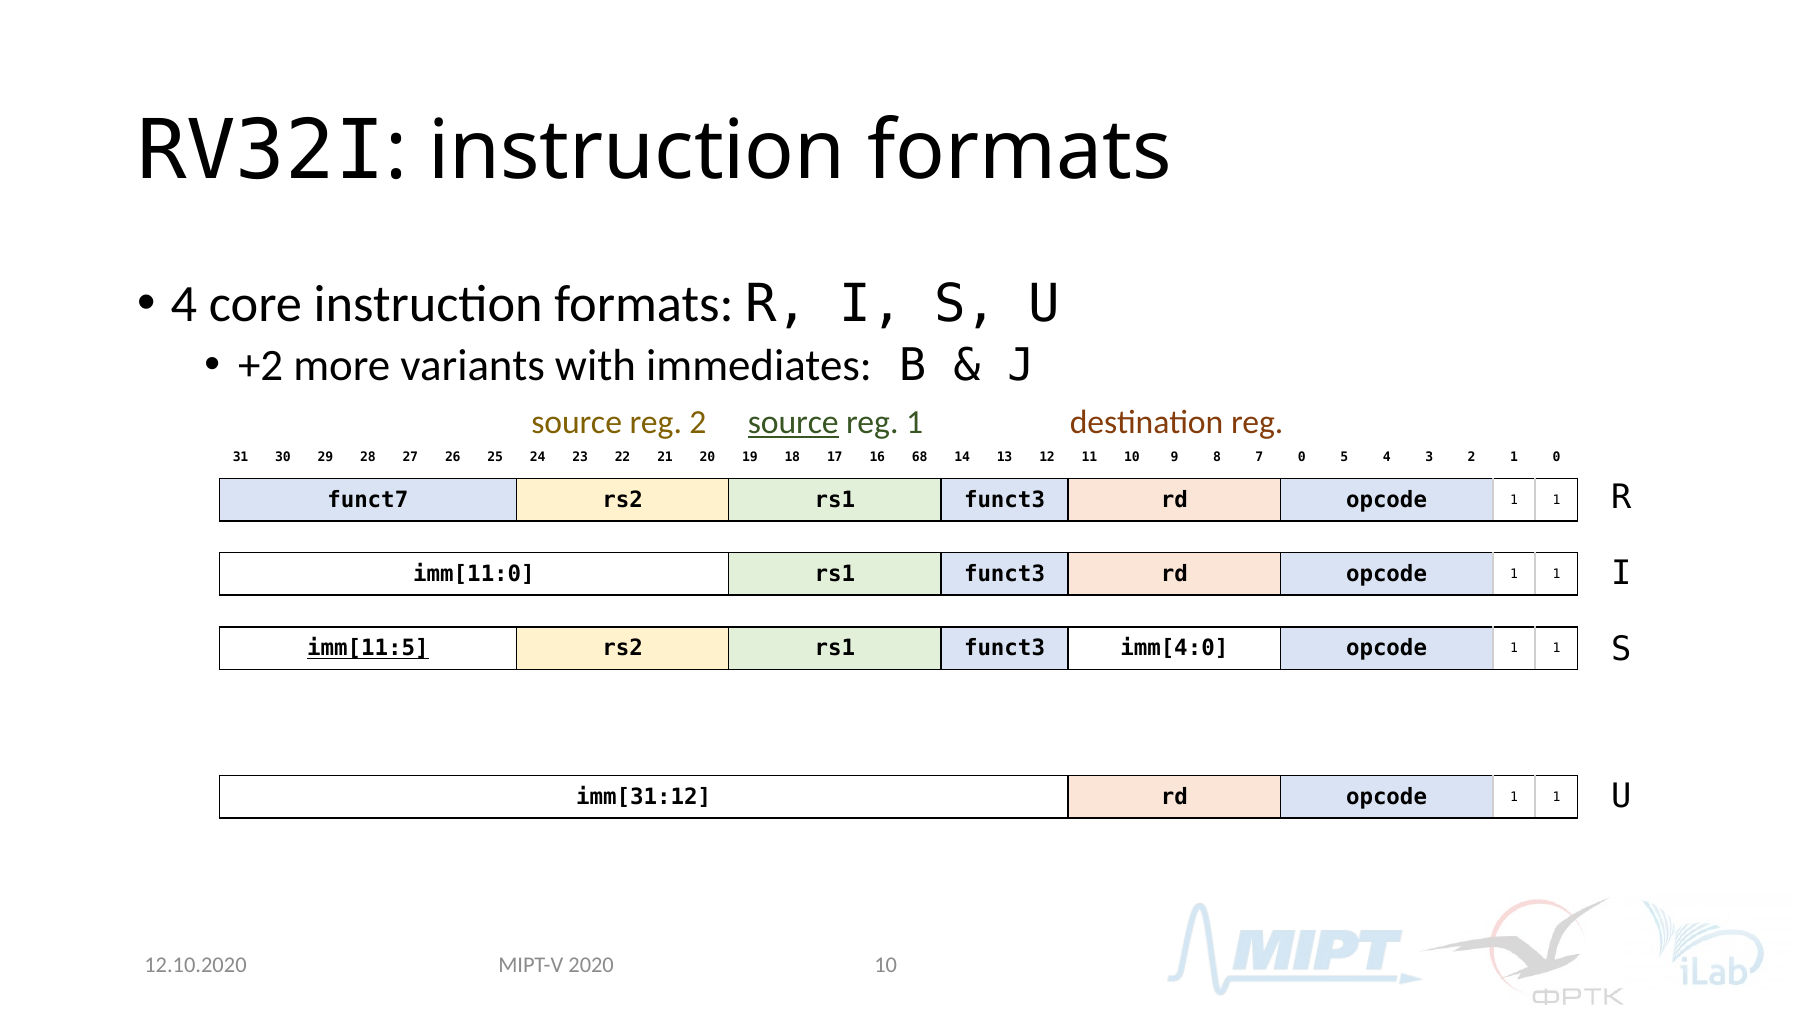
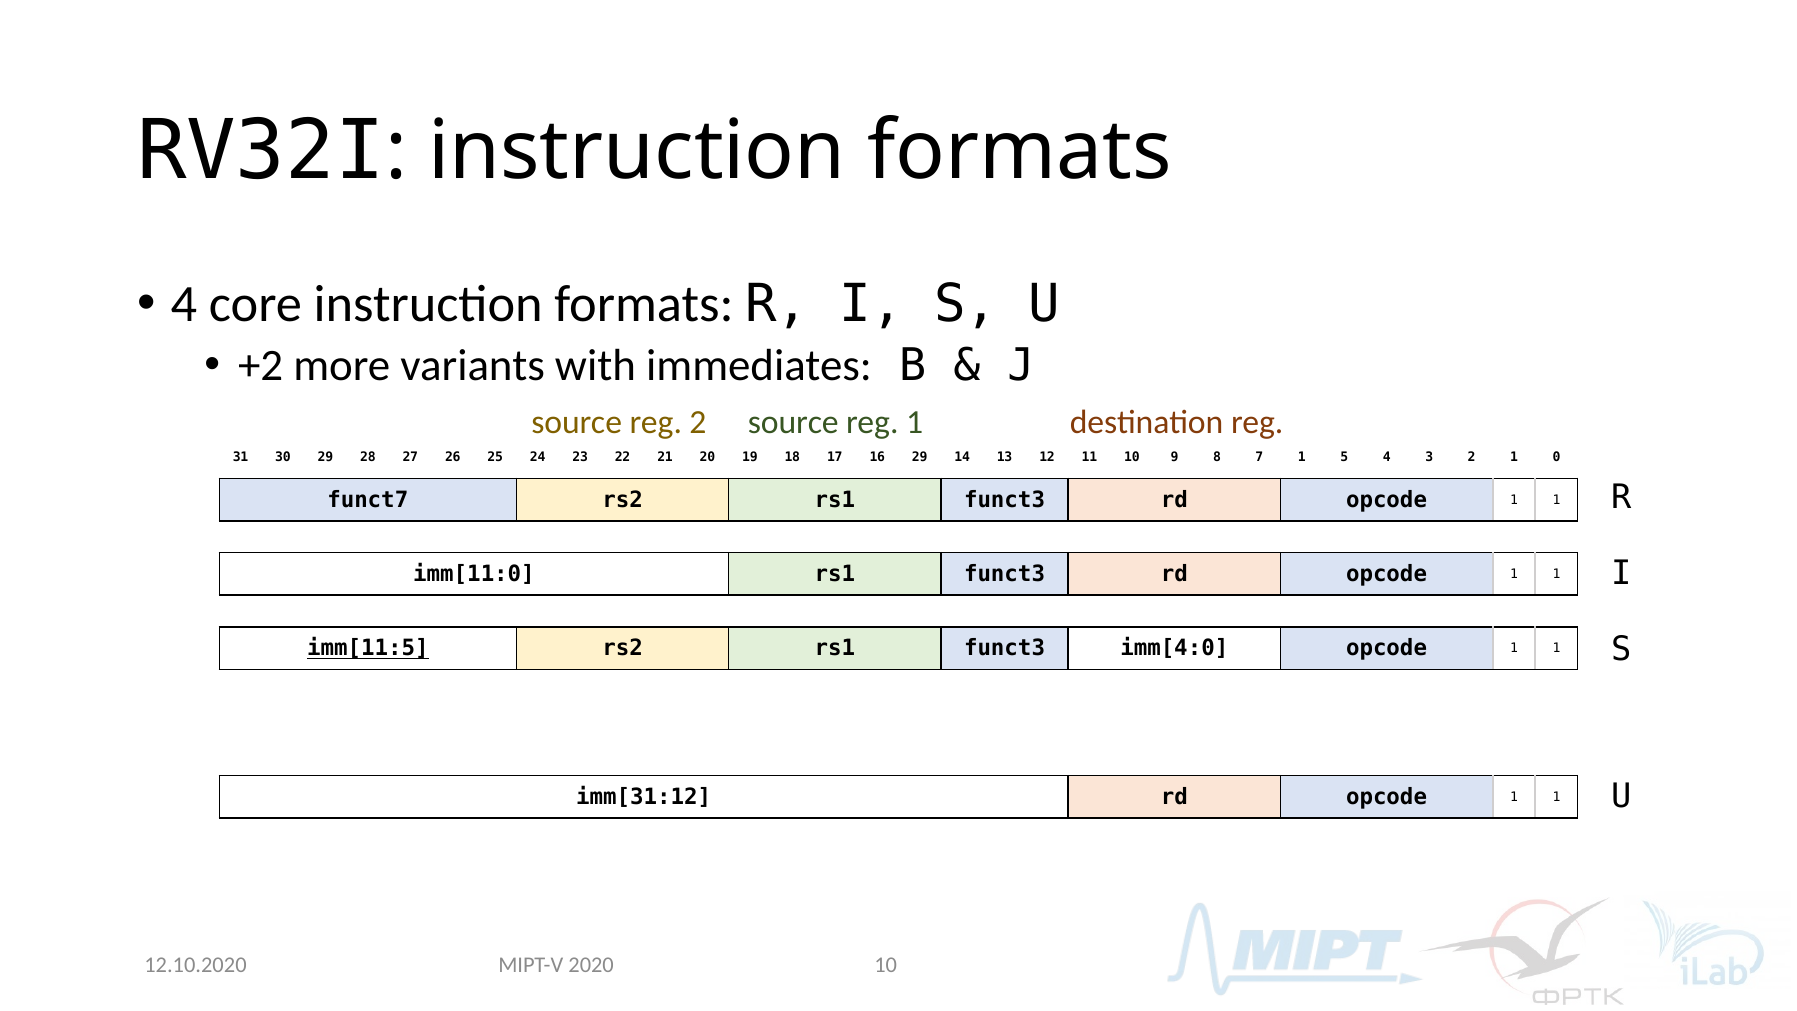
source underline: present -> none (793, 422)
16 68: 68 -> 29 (920, 457)
7 0: 0 -> 1 (1302, 457)
